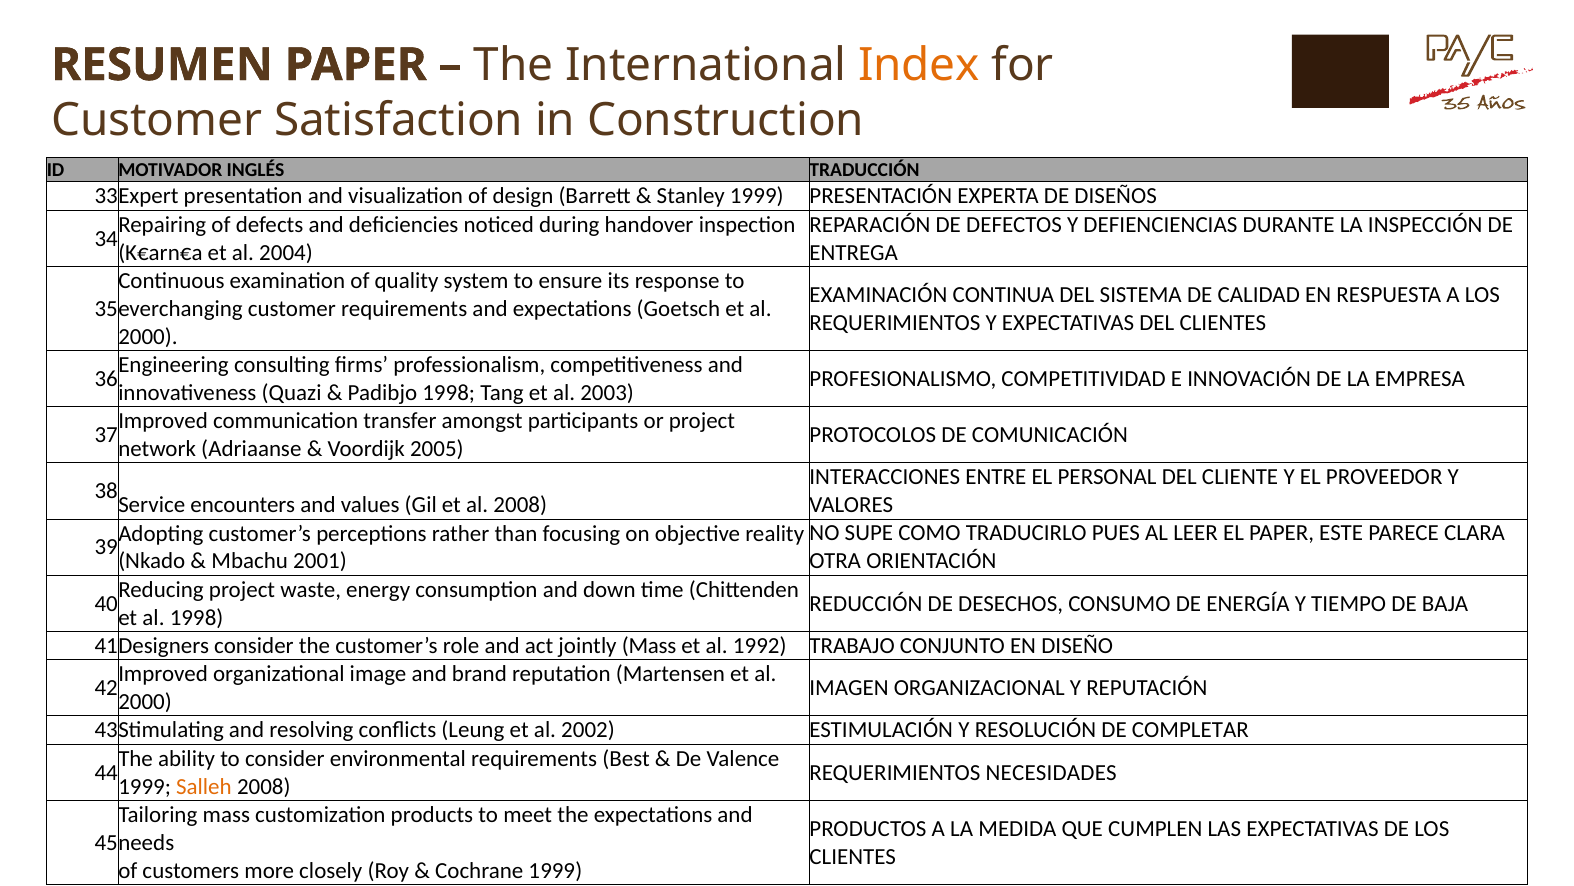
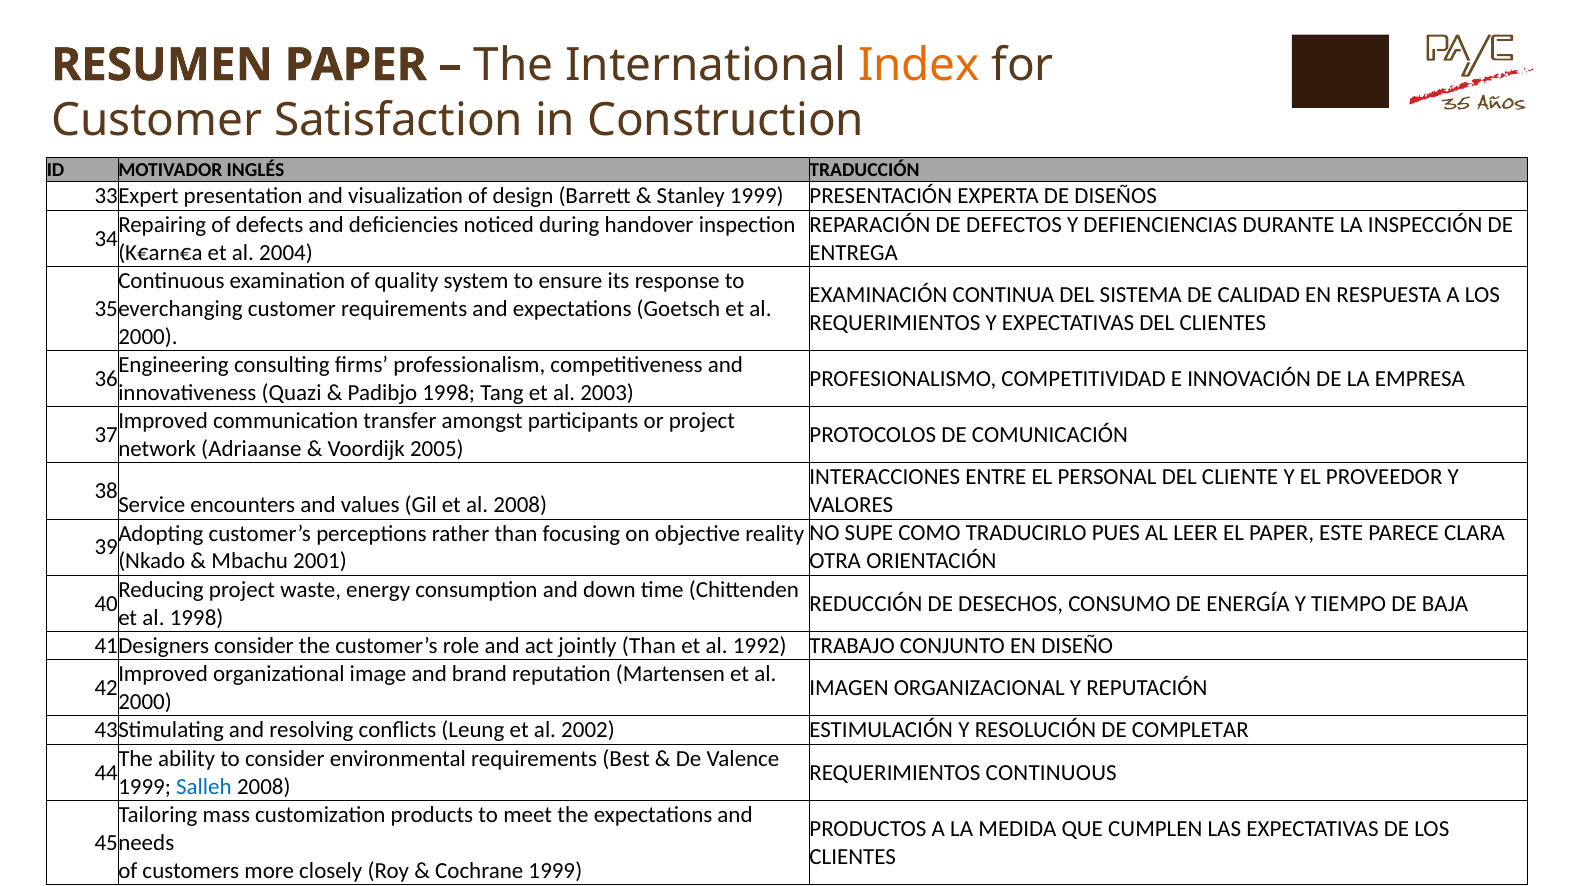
jointly Mass: Mass -> Than (649, 645)
REQUERIMIENTOS NECESIDADES: NECESIDADES -> CONTINUOUS (1051, 772)
Salleh colour: orange -> blue (204, 786)
